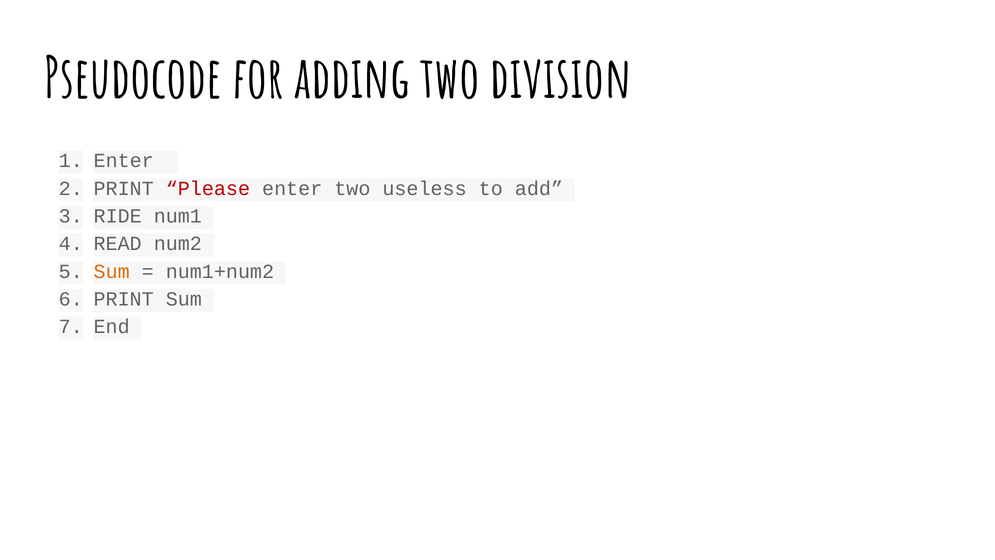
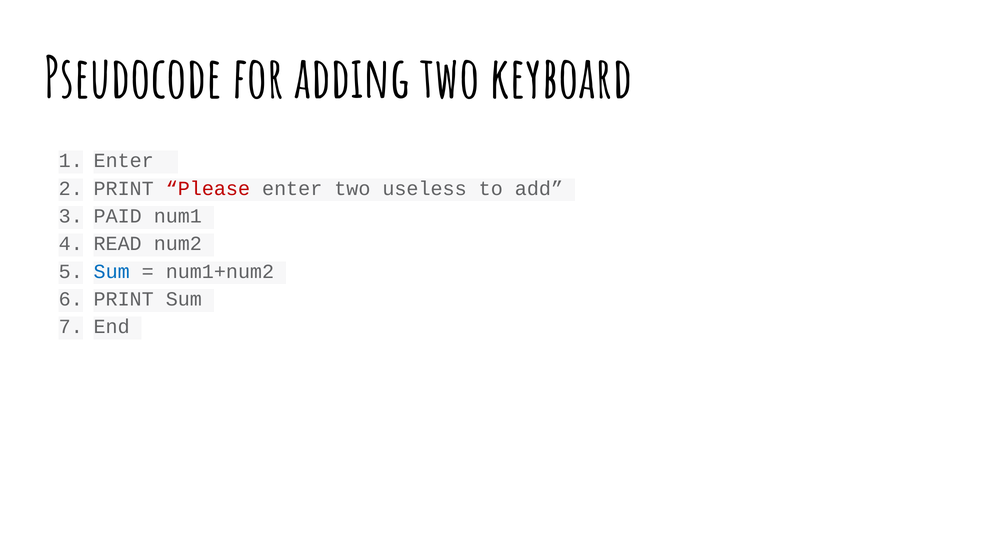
division: division -> keyboard (561, 80)
RIDE: RIDE -> PAID (118, 216)
Sum colour: orange -> blue (112, 271)
